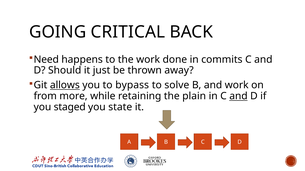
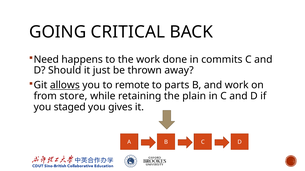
bypass: bypass -> remote (132, 85)
solve: solve -> parts (177, 85)
more: more -> store (73, 96)
and underline: present -> none (238, 96)
state: state -> gives (120, 107)
